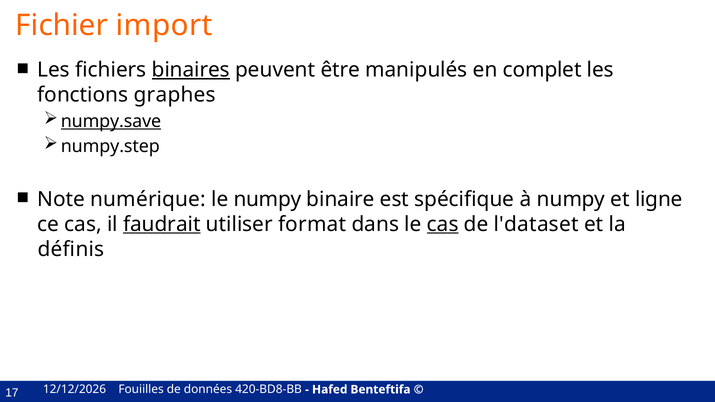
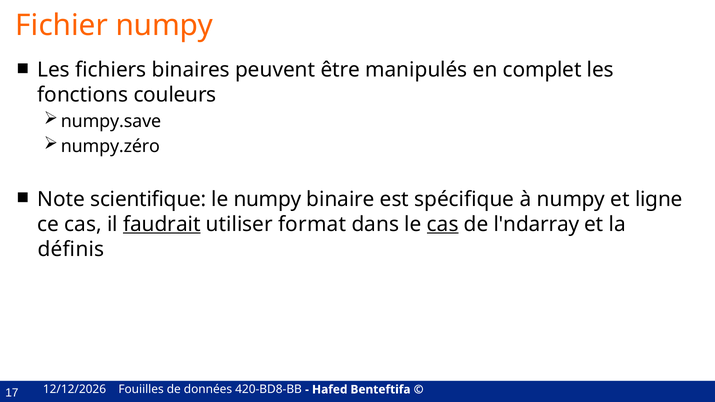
Fichier import: import -> numpy (164, 25)
binaires underline: present -> none (191, 70)
graphes: graphes -> couleurs (175, 95)
numpy.save underline: present -> none (111, 122)
numpy.step: numpy.step -> numpy.zéro (110, 147)
numérique: numérique -> scientifique (148, 199)
l'dataset: l'dataset -> l'ndarray (536, 224)
